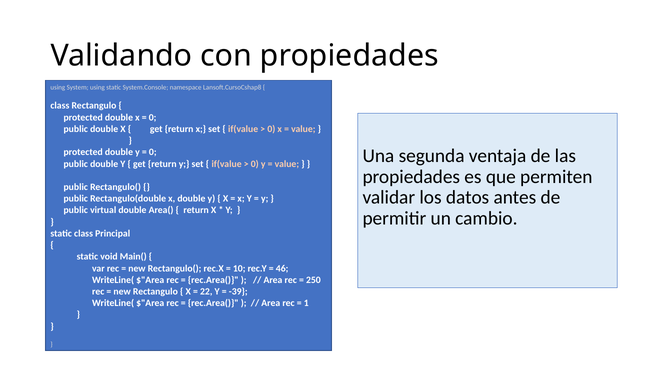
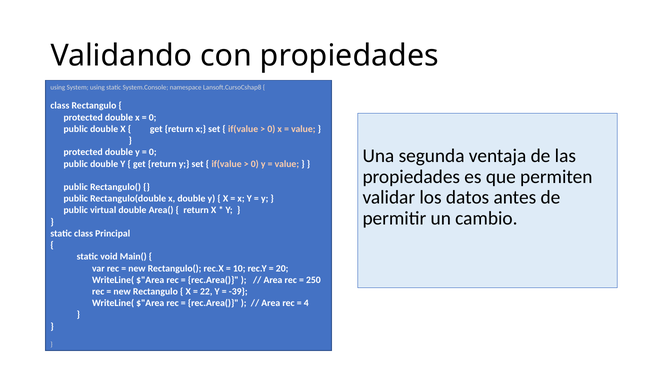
46: 46 -> 20 (282, 268)
1: 1 -> 4 (306, 303)
